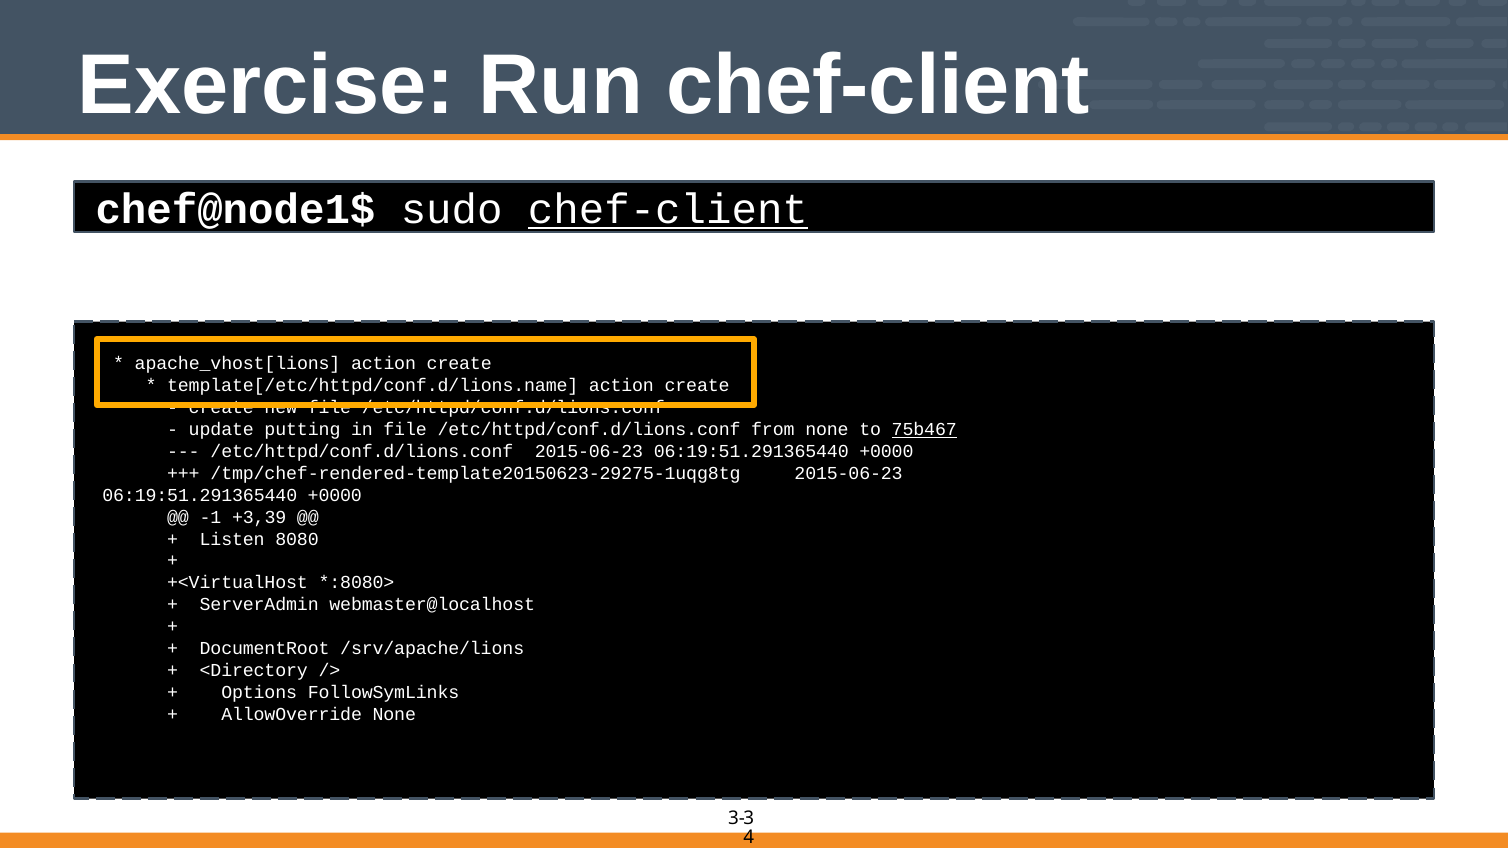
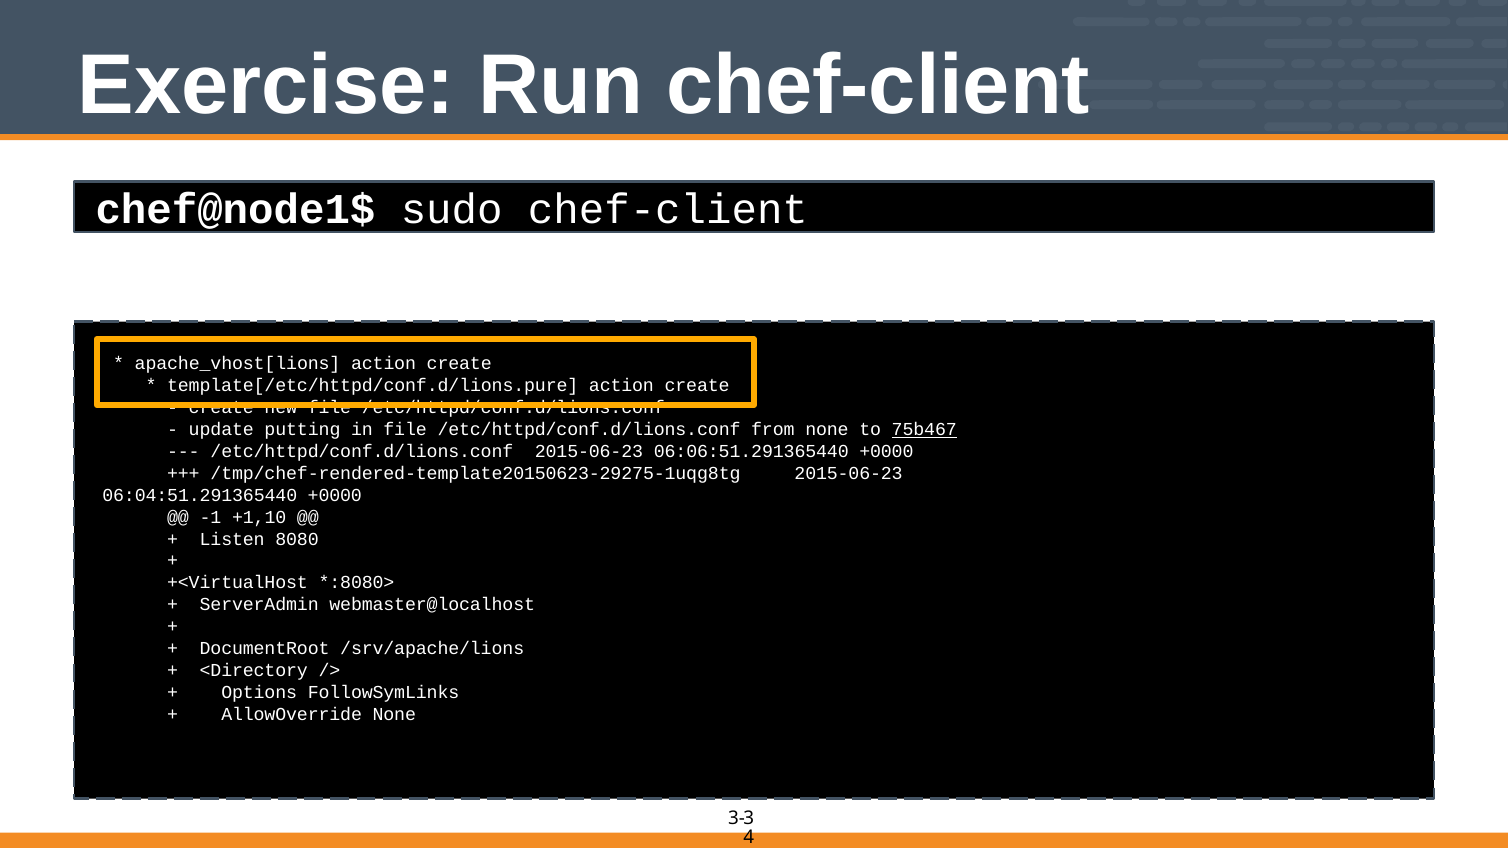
chef-client underline: present -> none (668, 210)
template[/etc/httpd/conf.d/lions.name: template[/etc/httpd/conf.d/lions.name -> template[/etc/httpd/conf.d/lions.pure (373, 386)
/etc/httpd/conf.d/lions.conf 2015-06-23 06:19:51.291365440: 06:19:51.291365440 -> 06:06:51.291365440 (751, 452)
06:19:51.291365440: 06:19:51.291365440 -> 06:04:51.291365440 (200, 495)
+3,39: +3,39 -> +1,10 (259, 517)
